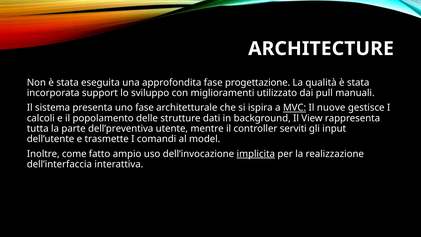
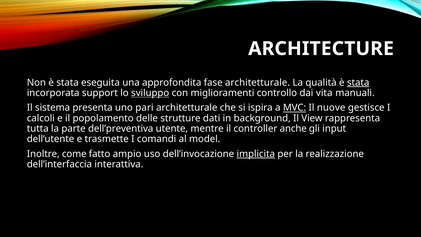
fase progettazione: progettazione -> architetturale (258, 83)
stata underline: none -> present (358, 83)
sviluppo underline: none -> present (150, 93)
utilizzato: utilizzato -> controllo (277, 93)
pull: pull -> vita (324, 93)
uno fase: fase -> pari (144, 108)
serviti: serviti -> anche (293, 129)
